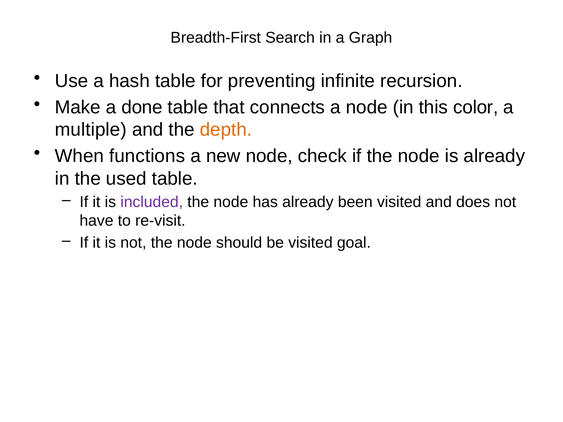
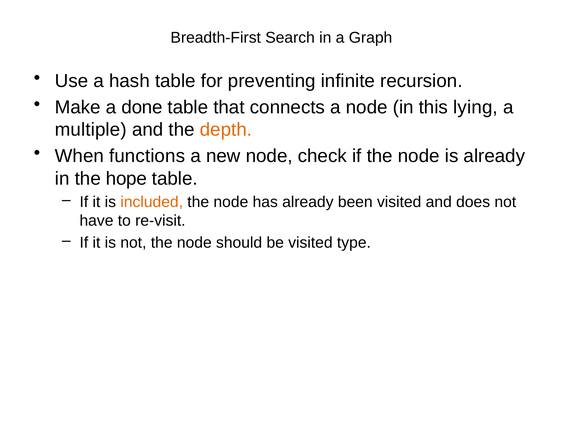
color: color -> lying (476, 107)
used: used -> hope (126, 179)
included colour: purple -> orange (152, 202)
goal: goal -> type (354, 243)
